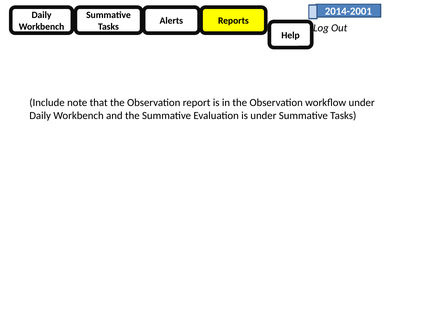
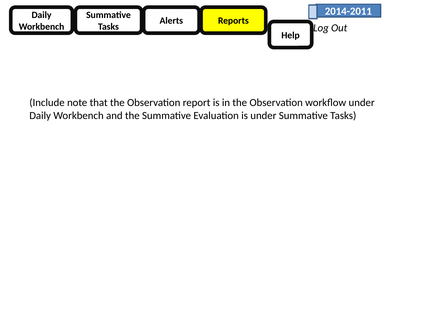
2014-2001: 2014-2001 -> 2014-2011 (348, 11)
